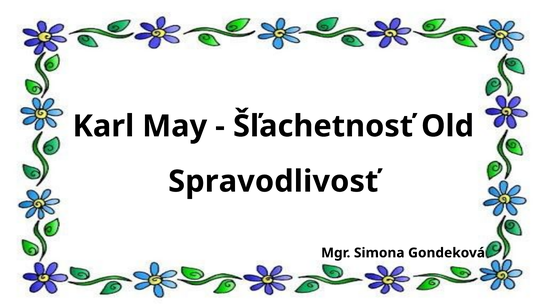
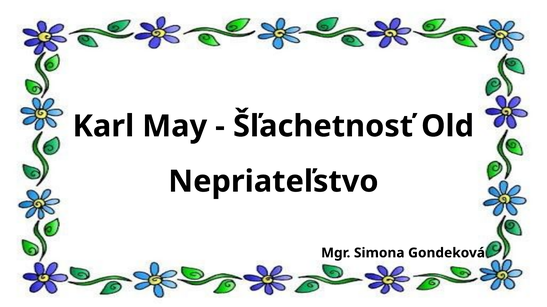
Spravodlivosť: Spravodlivosť -> Nepriateľstvo (273, 182)
